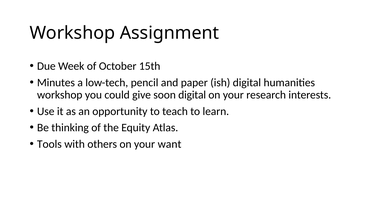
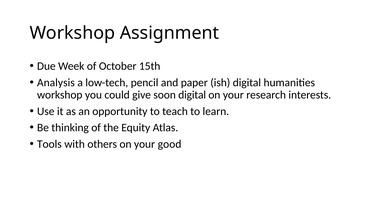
Minutes: Minutes -> Analysis (56, 82)
want: want -> good (170, 144)
